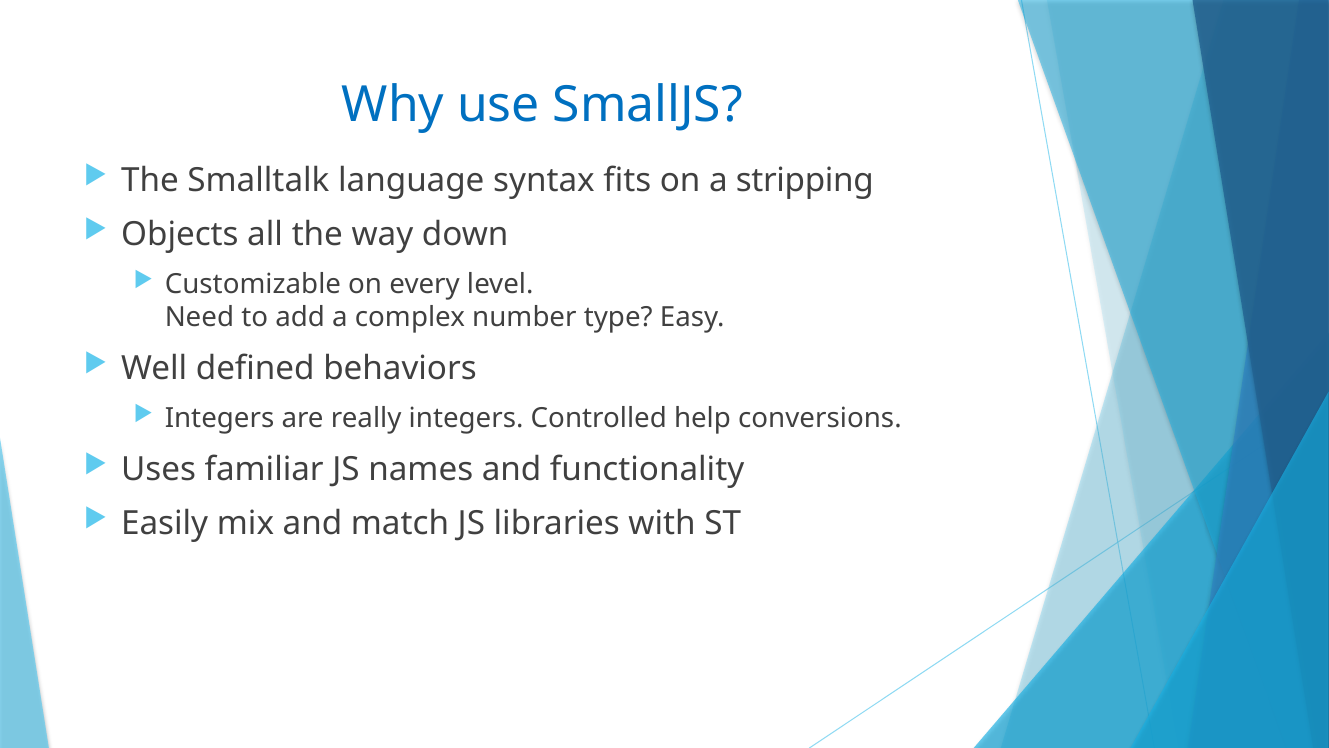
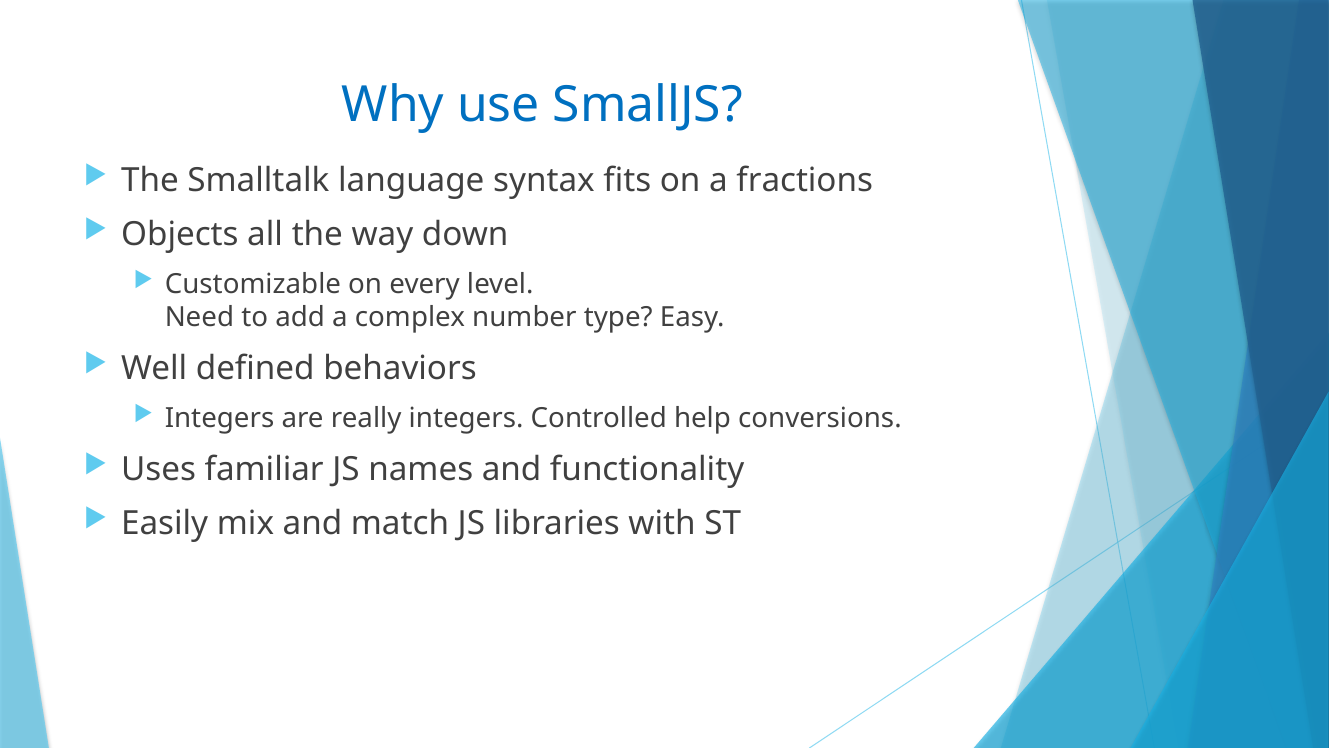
stripping: stripping -> fractions (805, 180)
